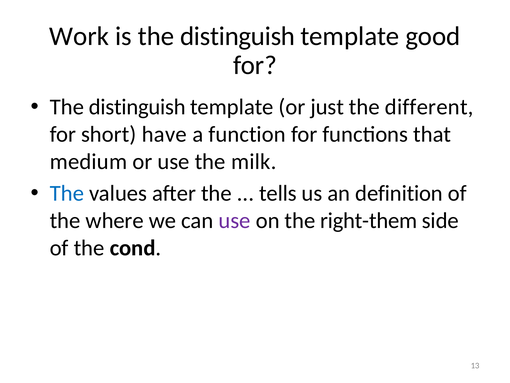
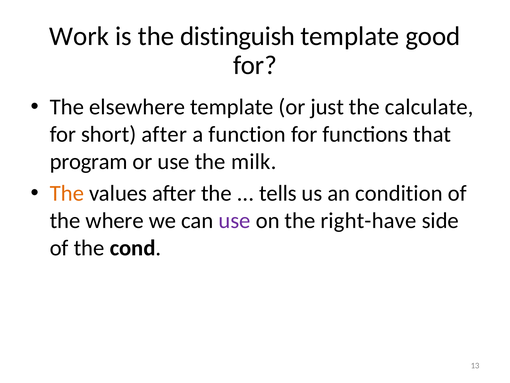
distinguish: distinguish -> elsewhere (137, 107)
different: different -> calculate (429, 107)
short have: have -> after (164, 134)
medium: medium -> program (89, 161)
The colour: blue -> orange (67, 193)
definition: definition -> condition (399, 193)
right-them: right-them -> right-have (369, 220)
